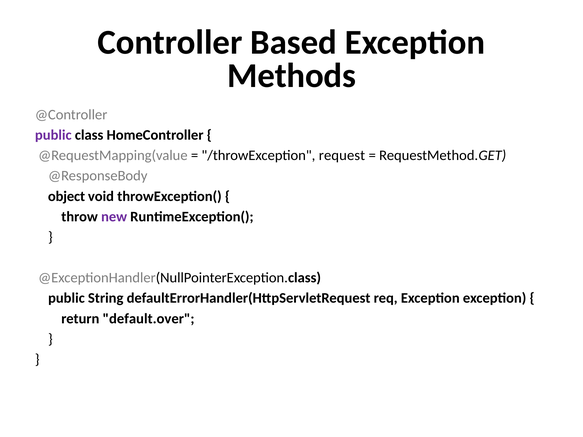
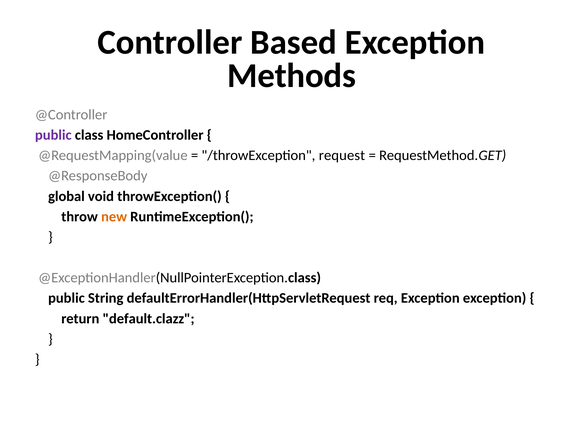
object: object -> global (66, 196)
new colour: purple -> orange (114, 217)
default.over: default.over -> default.clazz (149, 319)
